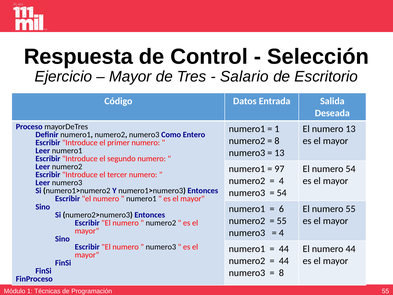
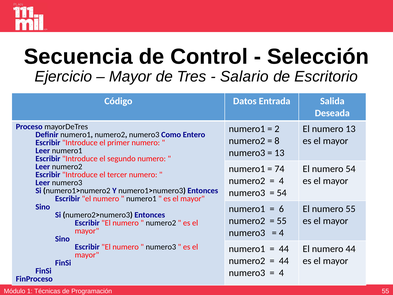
Respuesta: Respuesta -> Secuencia (78, 57)
1: 1 -> 2 (277, 129)
97: 97 -> 74 (279, 169)
8: 8 -> 4 (281, 273)
